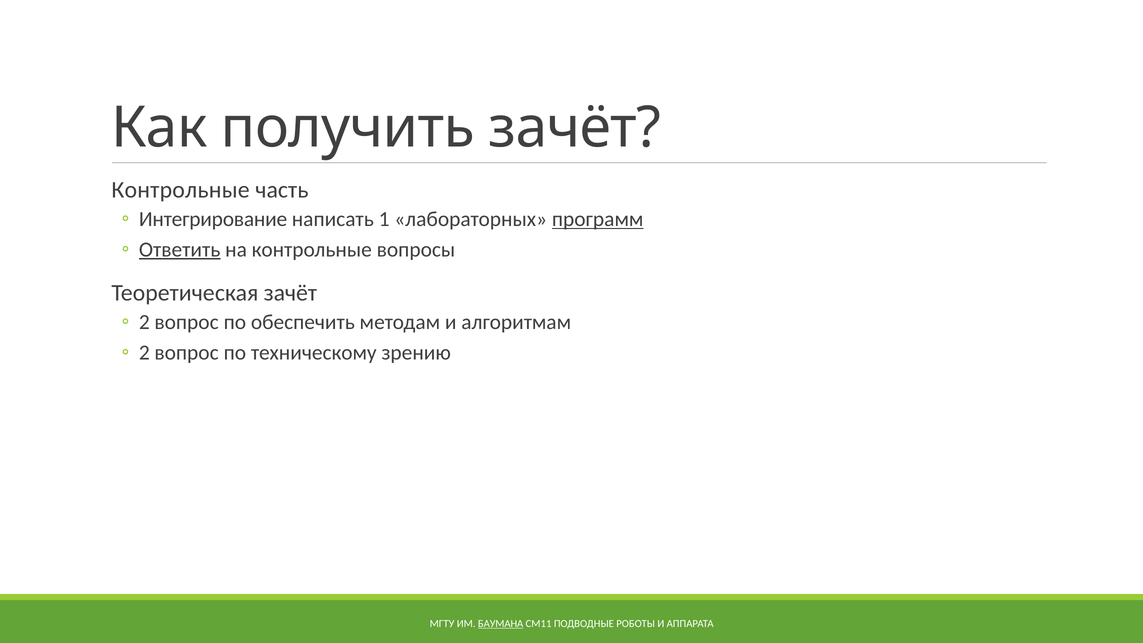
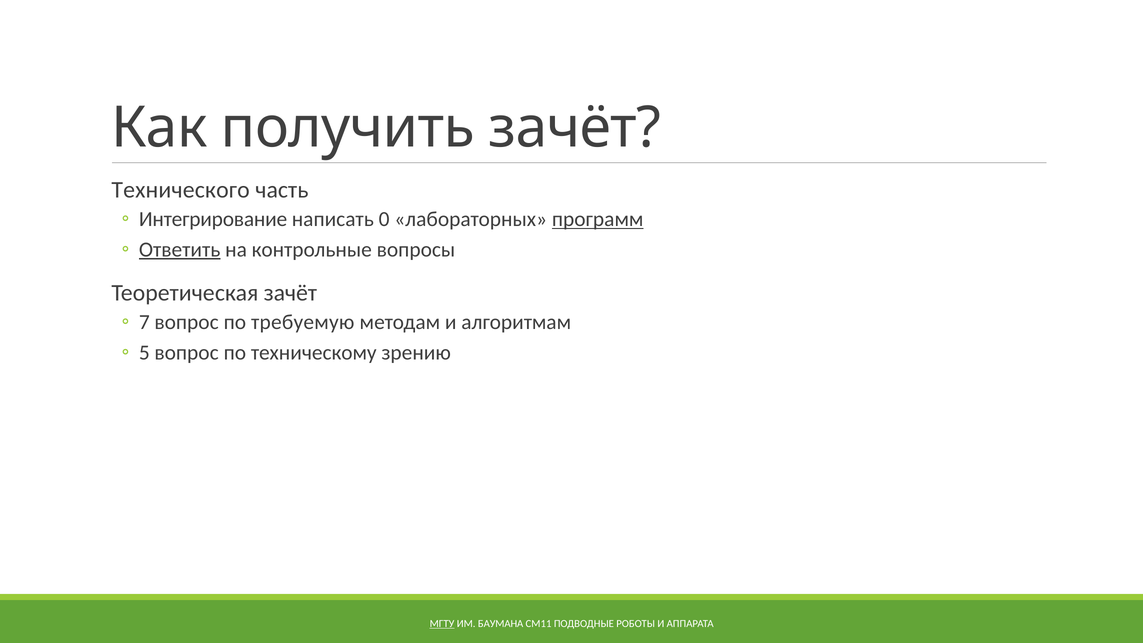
Контрольные: Контрольные -> Технического (181, 190)
1: 1 -> 0 (384, 219)
2: 2 -> 7 (144, 322)
обеспечить: обеспечить -> требуемую (303, 322)
2: 2 -> 5 (144, 353)
МГТУ underline: none -> present (442, 623)
БАУМАНА underline: present -> none (501, 623)
